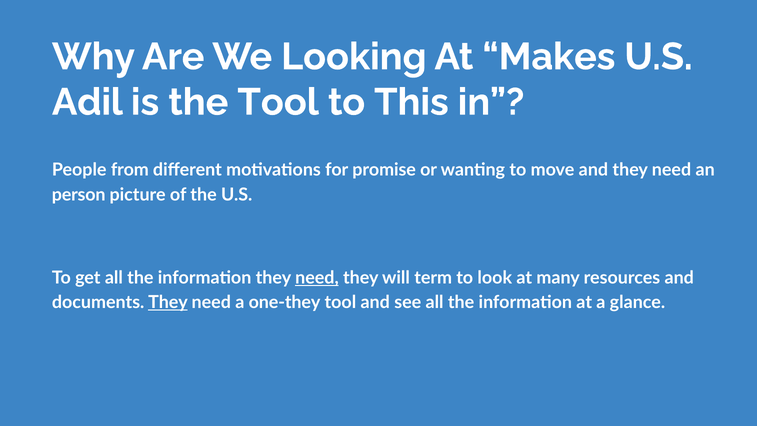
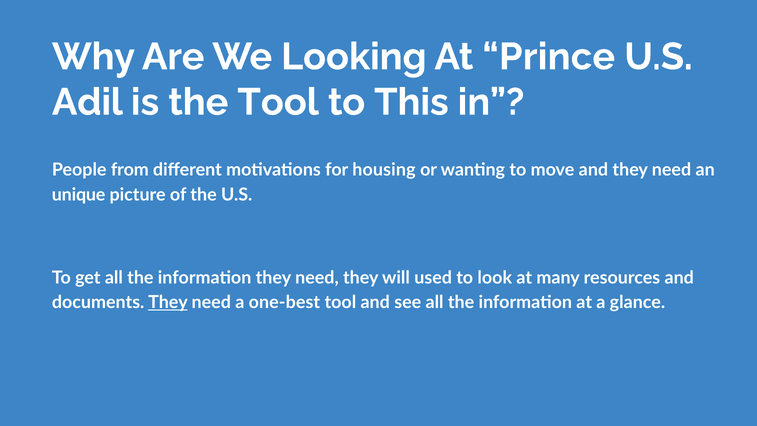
Makes: Makes -> Prince (549, 57)
promise: promise -> housing (384, 170)
person: person -> unique (79, 195)
need underline: present -> none (317, 278)
term: term -> used (433, 278)
one-they: one-they -> one-best (284, 302)
